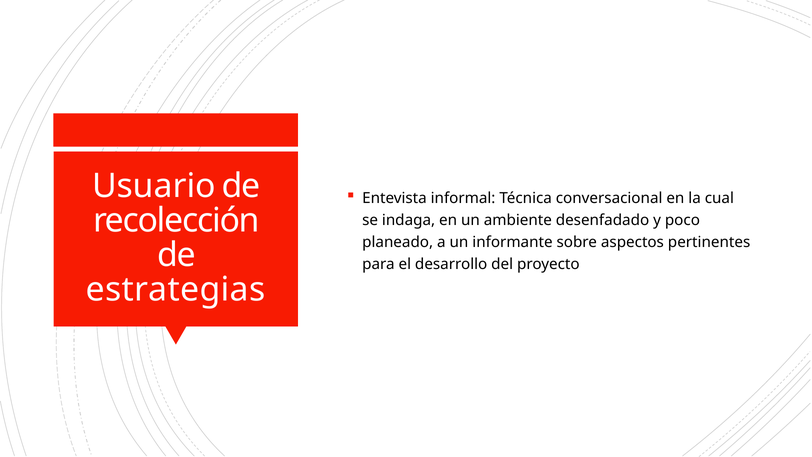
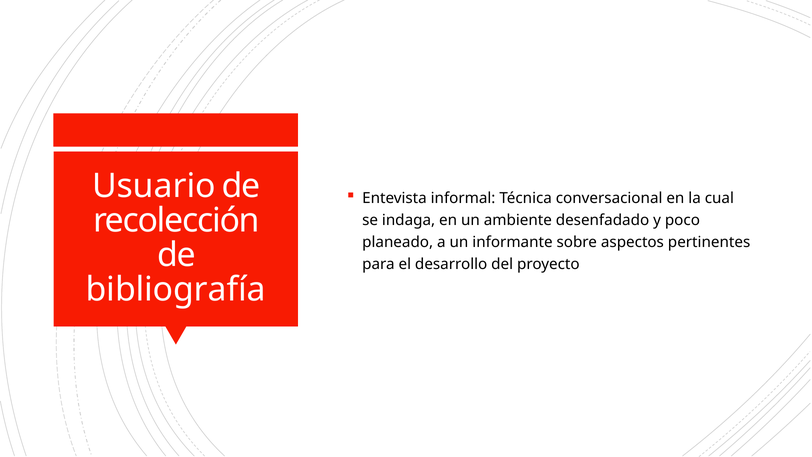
estrategias: estrategias -> bibliografía (176, 289)
